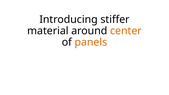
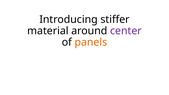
center colour: orange -> purple (126, 31)
